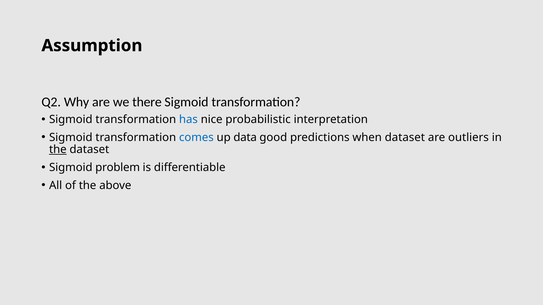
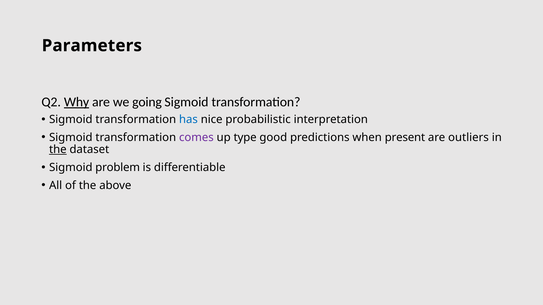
Assumption: Assumption -> Parameters (92, 46)
Why underline: none -> present (77, 102)
there: there -> going (147, 102)
comes colour: blue -> purple (196, 138)
data: data -> type (245, 138)
when dataset: dataset -> present (405, 138)
